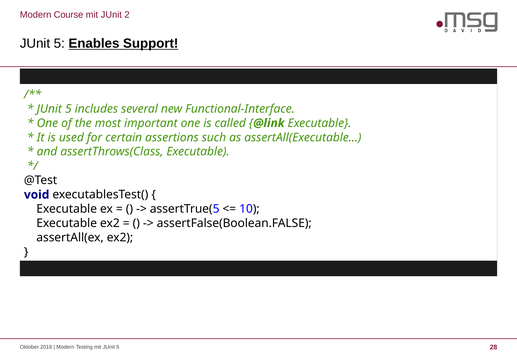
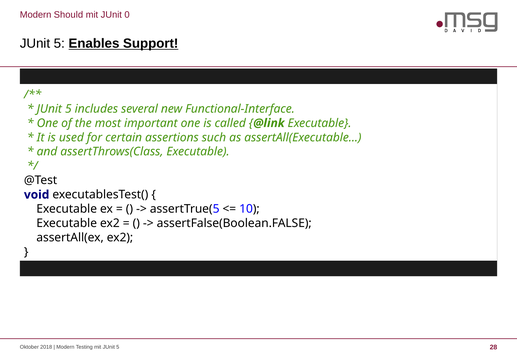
Course: Course -> Should (68, 15)
2: 2 -> 0 (127, 15)
